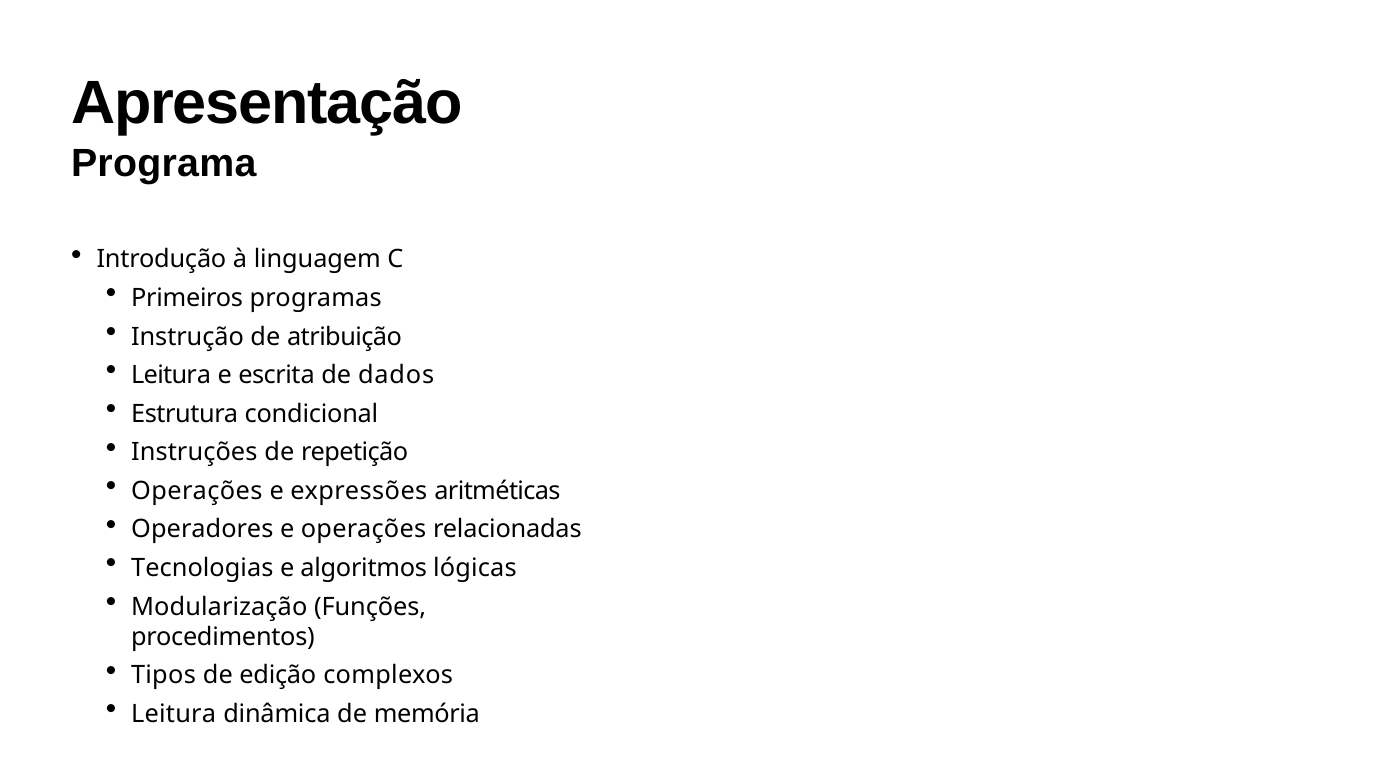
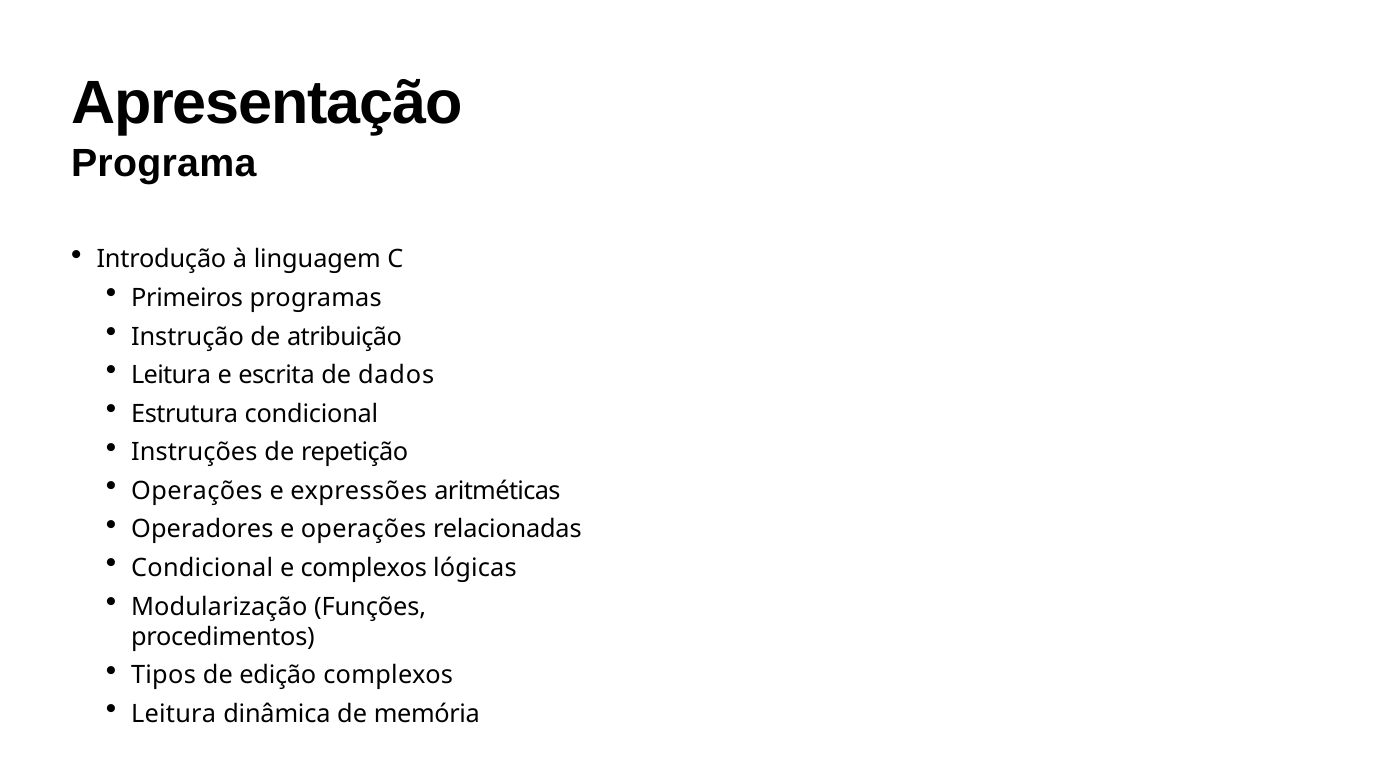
Tecnologias: Tecnologias -> Condicional (202, 568)
e algoritmos: algoritmos -> complexos (364, 568)
